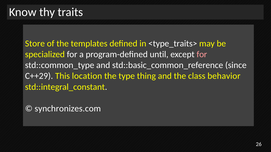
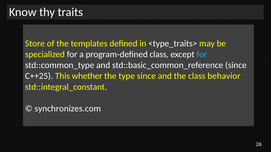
program-defined until: until -> class (159, 55)
for colour: pink -> light blue (202, 55)
C++29: C++29 -> C++25 (39, 76)
location: location -> whether (87, 76)
type thing: thing -> since (146, 76)
